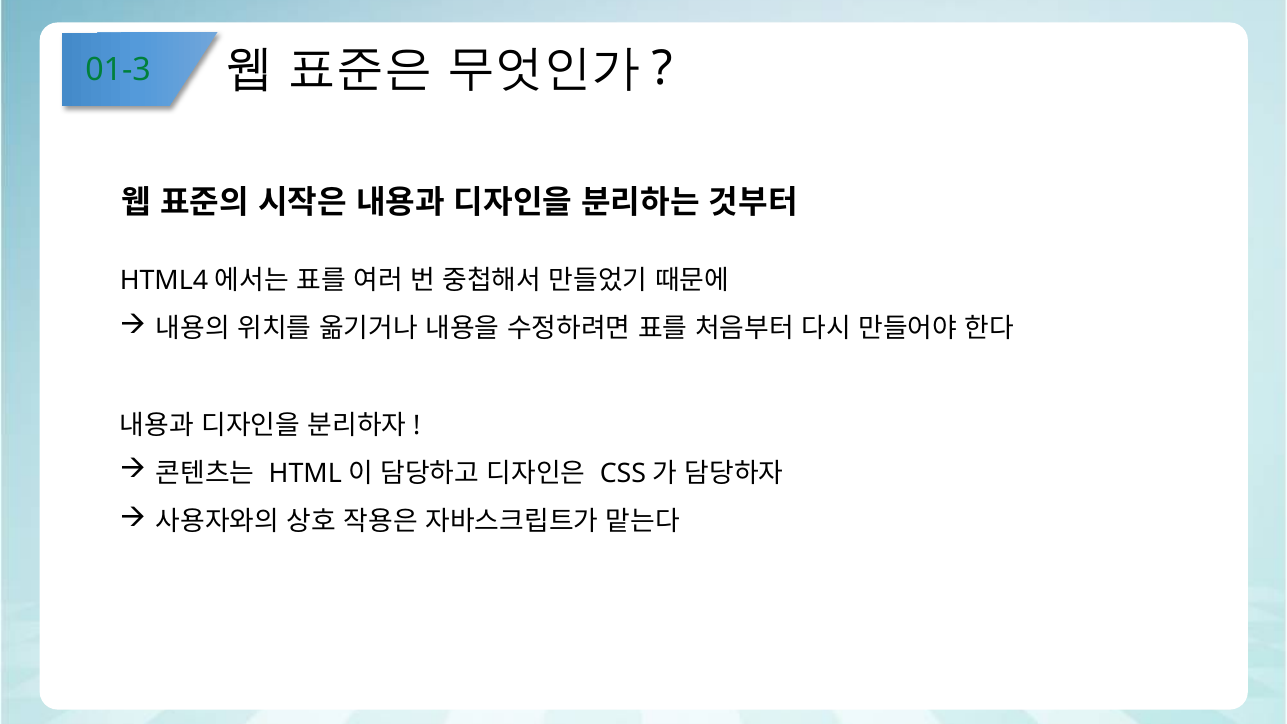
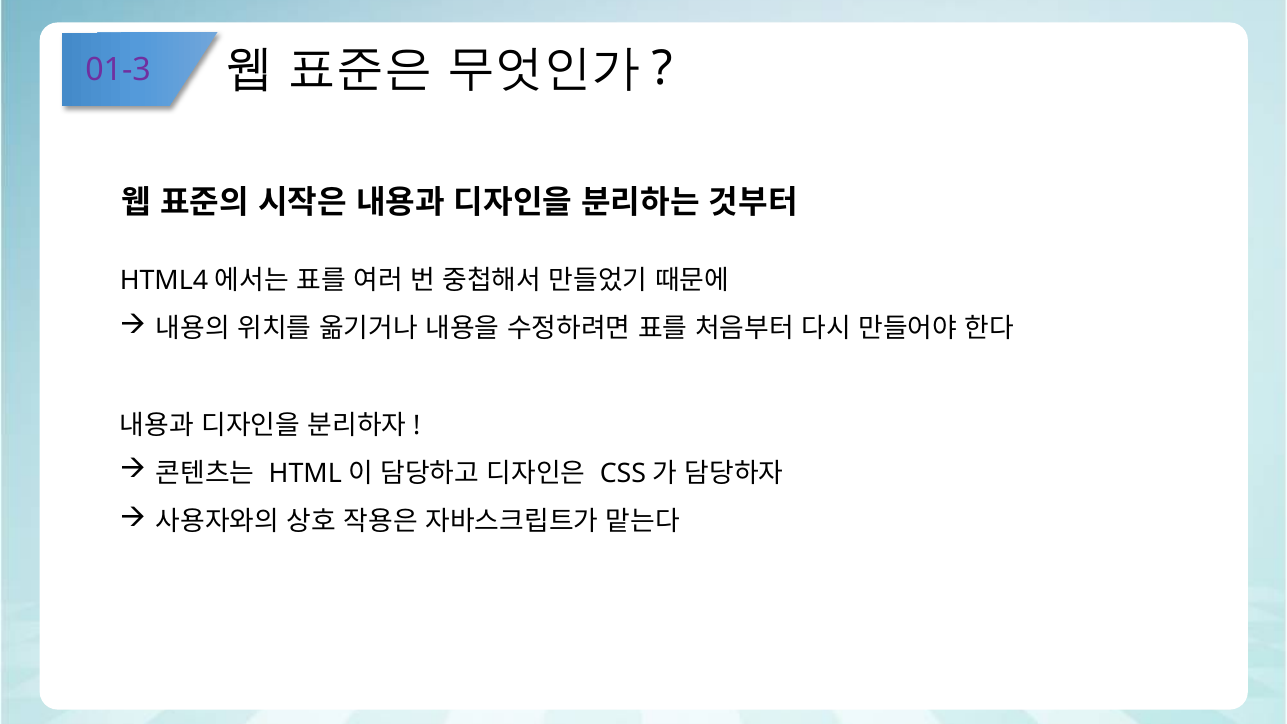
01-3 colour: green -> purple (118, 70)
